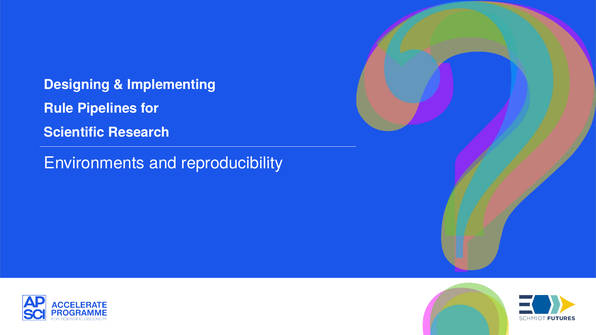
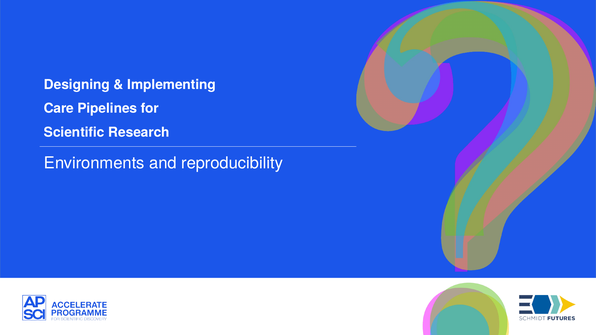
Rule: Rule -> Care (59, 109)
